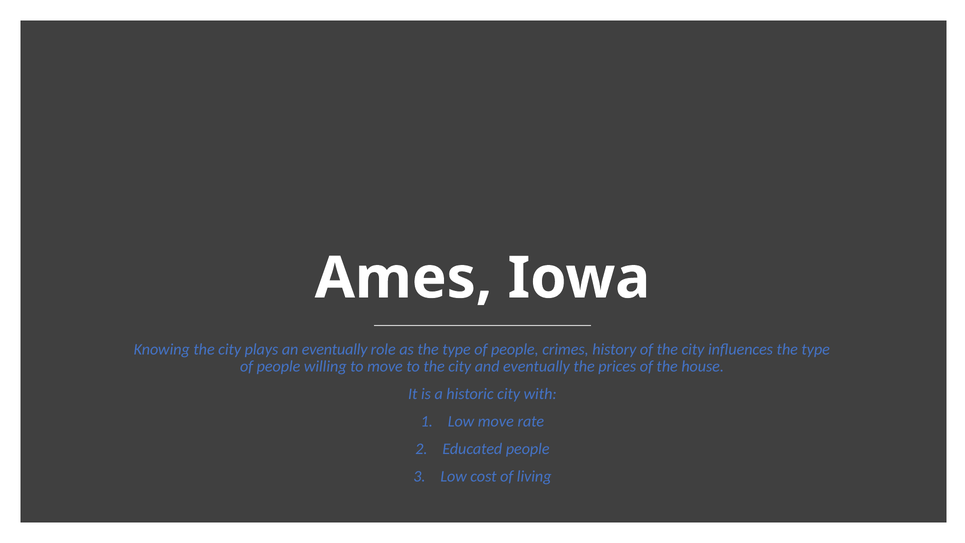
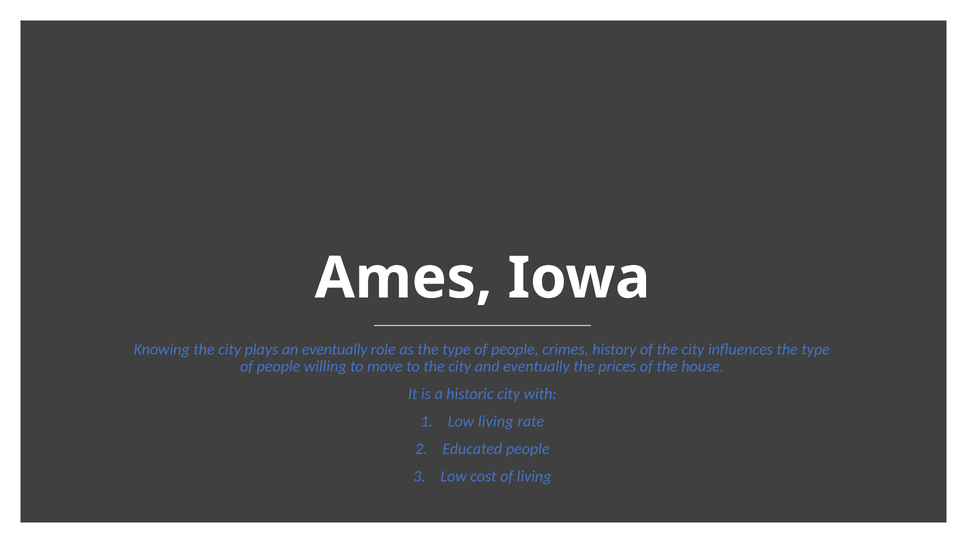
Low move: move -> living (496, 421)
